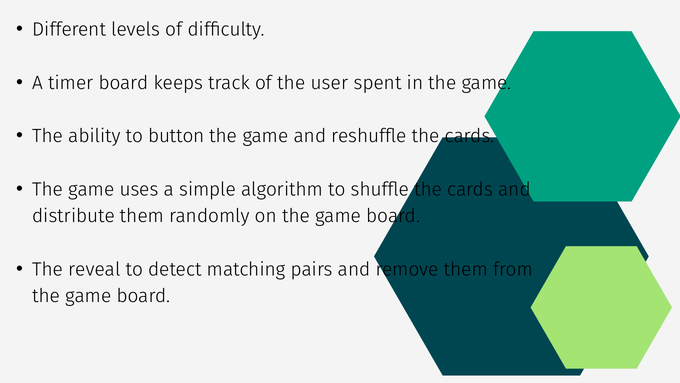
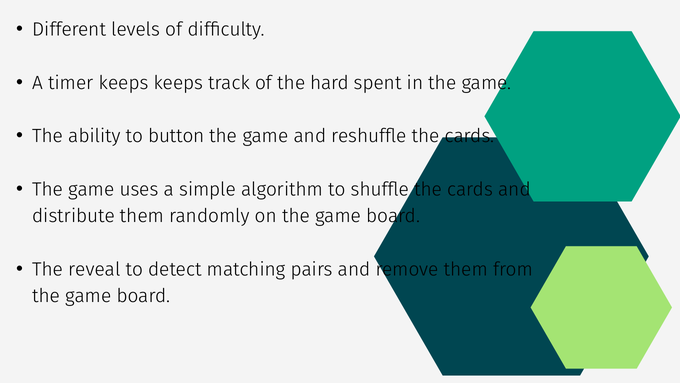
timer board: board -> keeps (124, 83)
user: user -> hard (330, 83)
